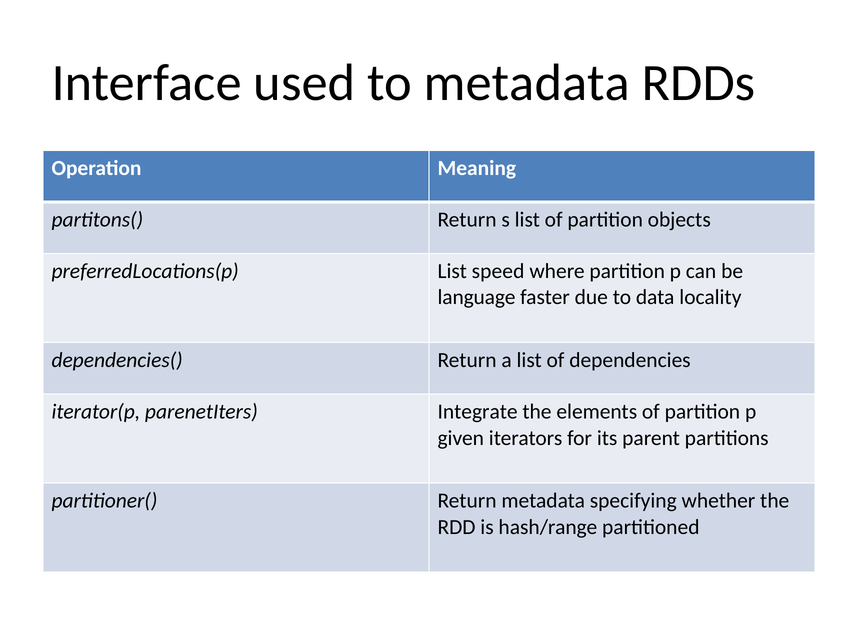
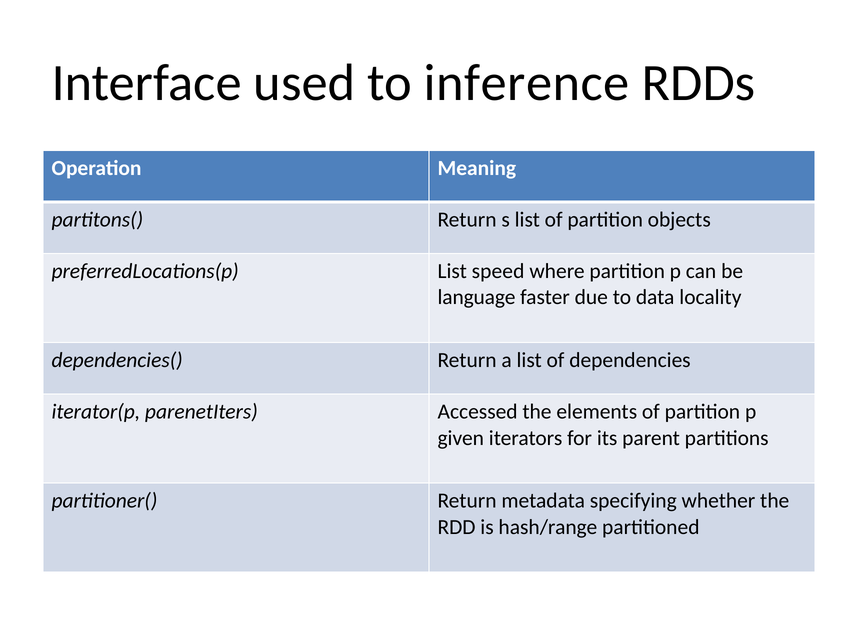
to metadata: metadata -> inference (527, 83)
Integrate: Integrate -> Accessed (478, 412)
